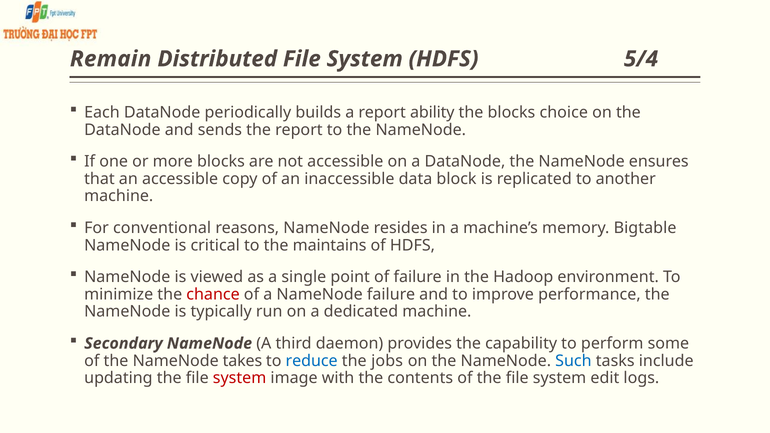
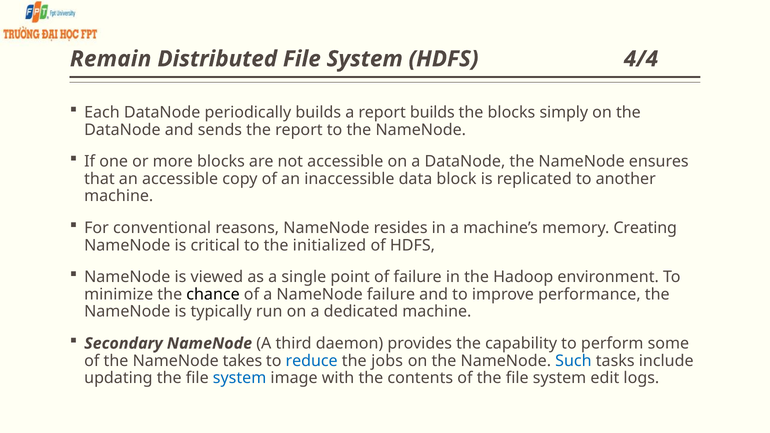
5/4: 5/4 -> 4/4 (641, 59)
report ability: ability -> builds (432, 113)
choice: choice -> simply (564, 113)
Bigtable: Bigtable -> Creating (645, 228)
maintains: maintains -> initialized (329, 245)
chance colour: red -> black (213, 294)
system colour: red -> blue (240, 378)
